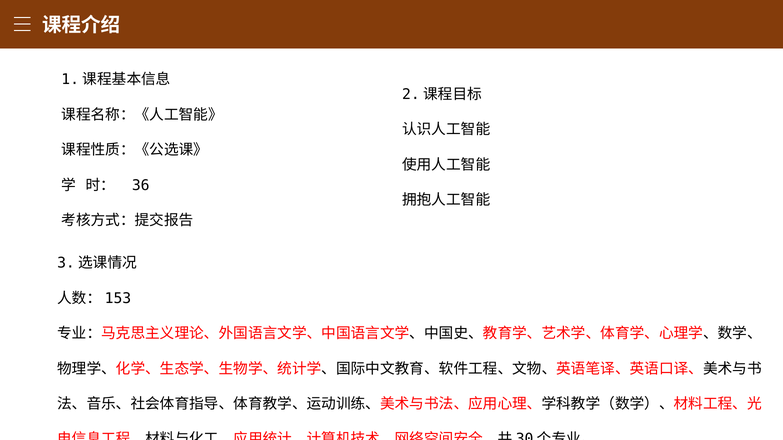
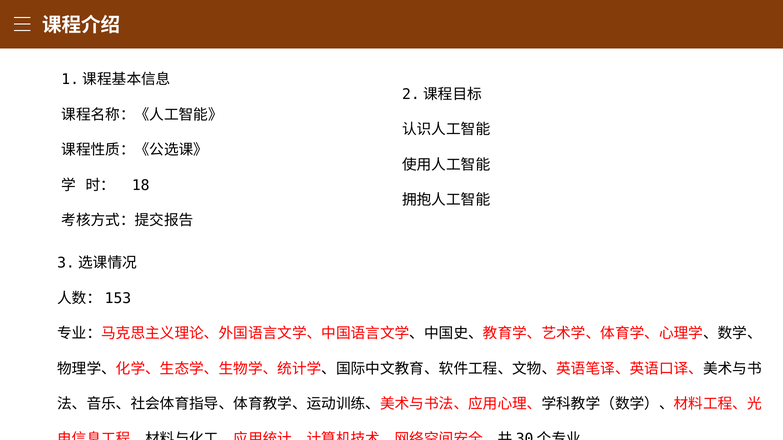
36: 36 -> 18 (141, 185)
